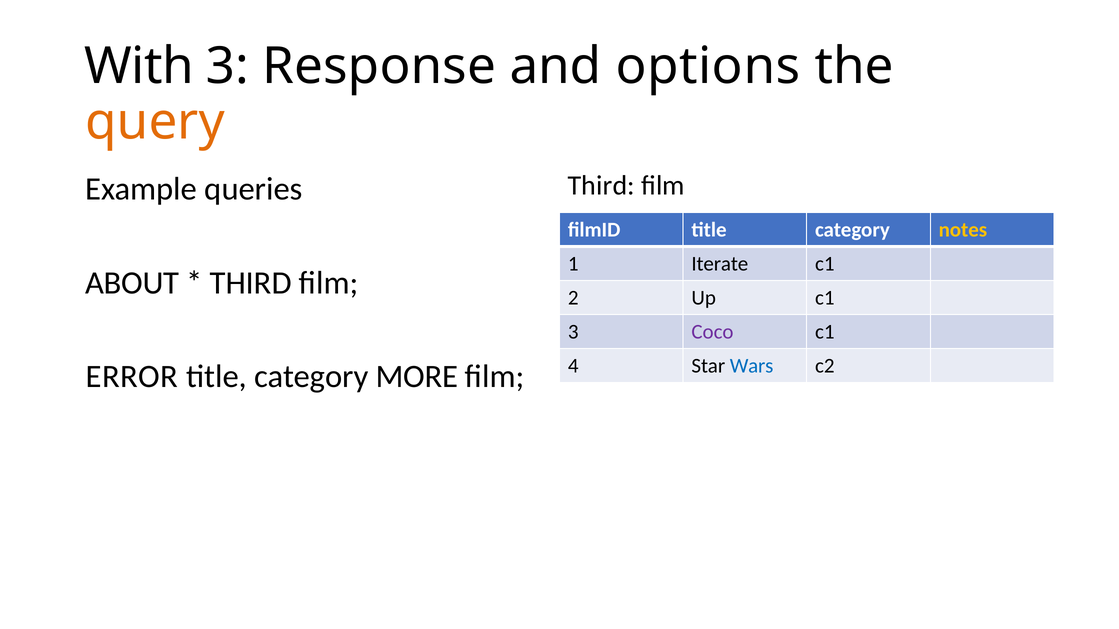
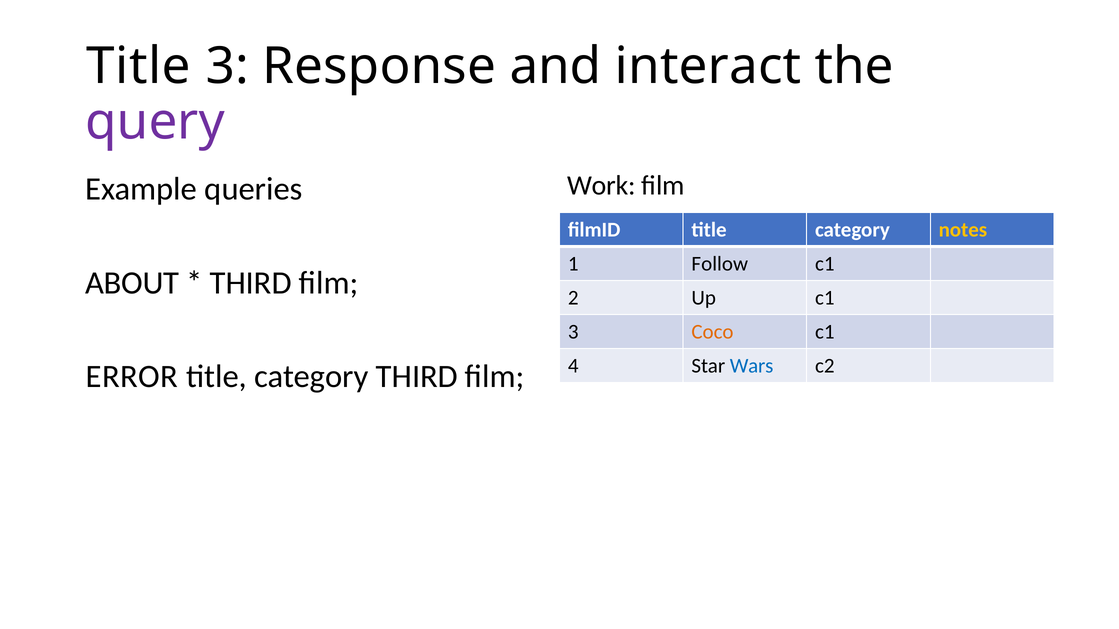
With: With -> Title (139, 66)
options: options -> interact (708, 66)
query colour: orange -> purple (155, 122)
Third: Third -> Work (601, 186)
Iterate: Iterate -> Follow (720, 264)
Coco colour: purple -> orange (712, 332)
category MORE: MORE -> THIRD (417, 377)
